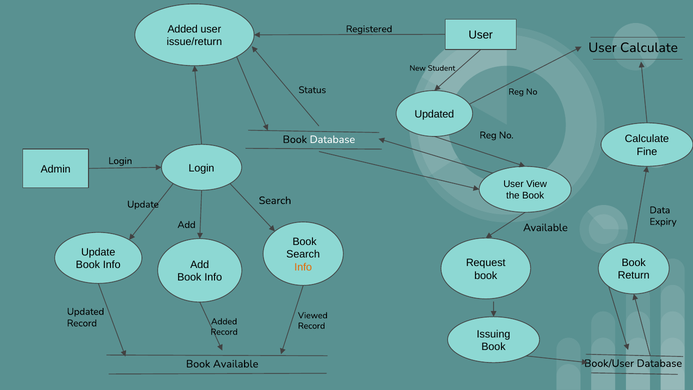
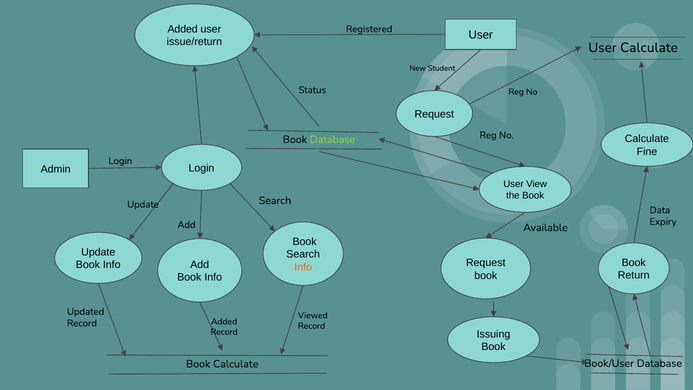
Updated: Updated -> Request (434, 114)
Database colour: white -> light green (332, 139)
Book Available: Available -> Calculate (236, 364)
